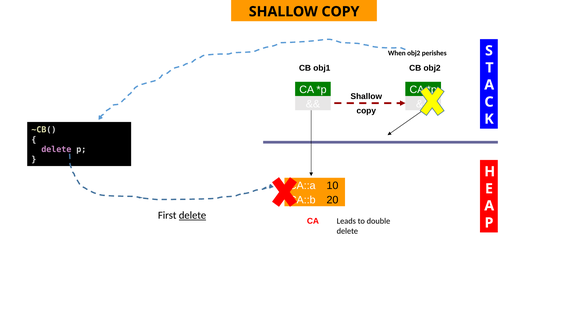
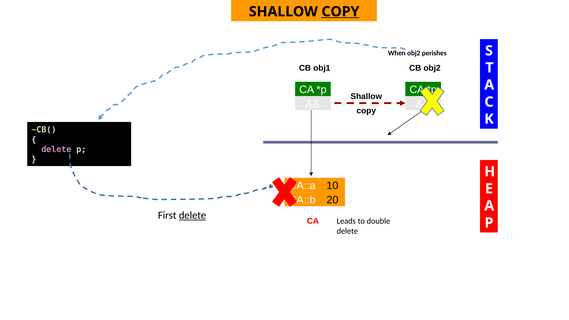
COPY underline: none -> present (340, 12)
